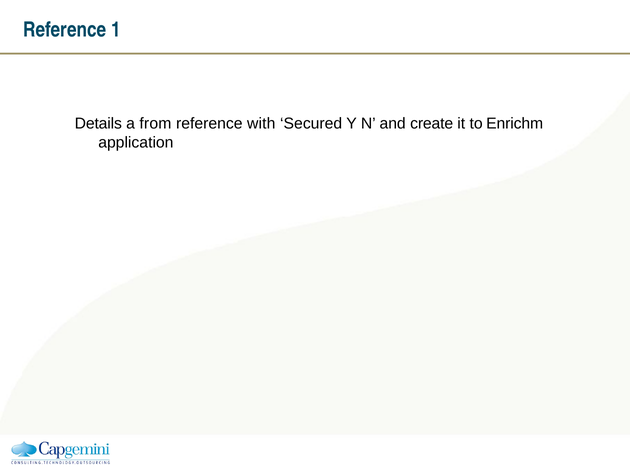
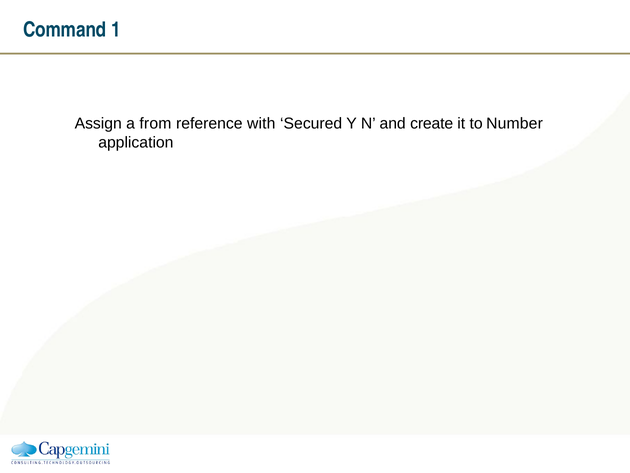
Reference: Reference -> Command (65, 30)
Details: Details -> Assign (98, 123)
Enrichm: Enrichm -> Number (515, 123)
